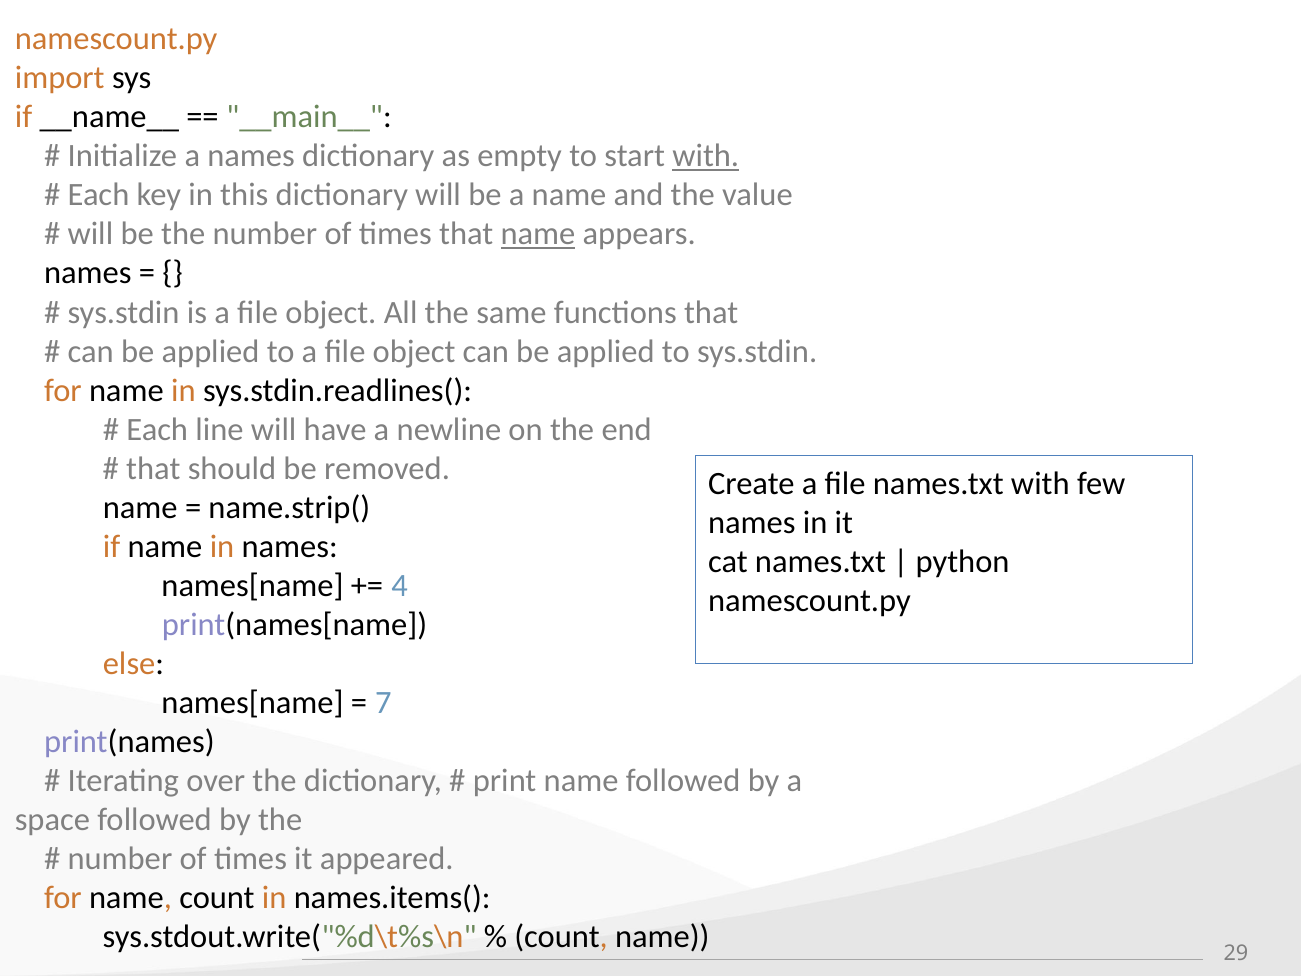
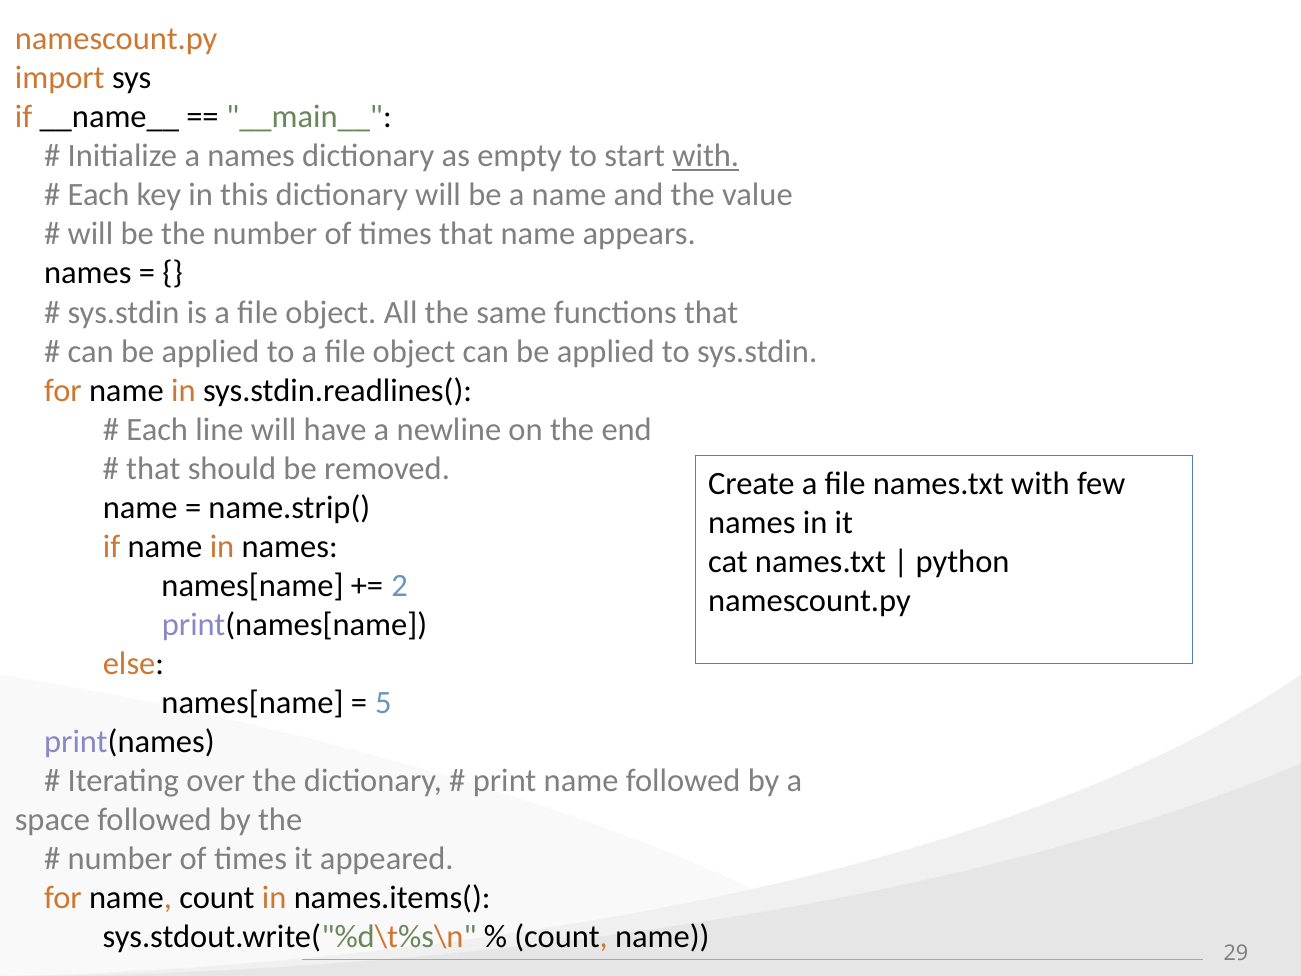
name underline: present -> none (538, 234)
4: 4 -> 2 (400, 585)
7: 7 -> 5 (383, 703)
